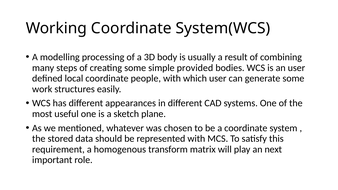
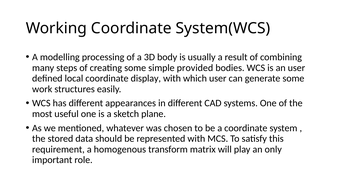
people: people -> display (146, 78)
next: next -> only (273, 149)
